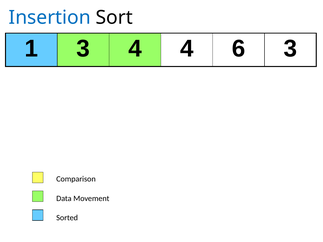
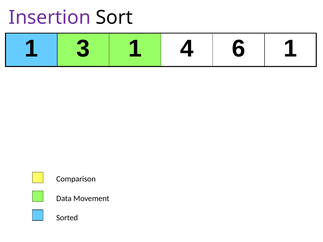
Insertion colour: blue -> purple (50, 18)
3 4: 4 -> 1 (135, 49)
6 3: 3 -> 1 (290, 49)
